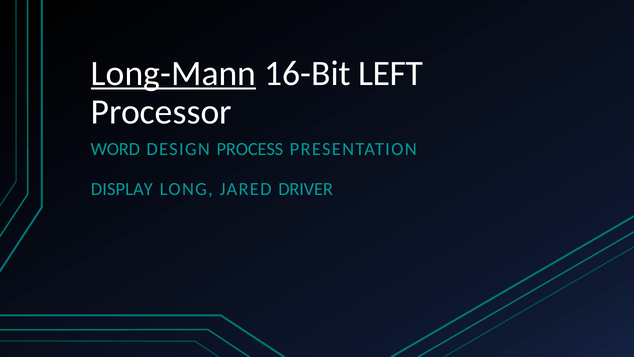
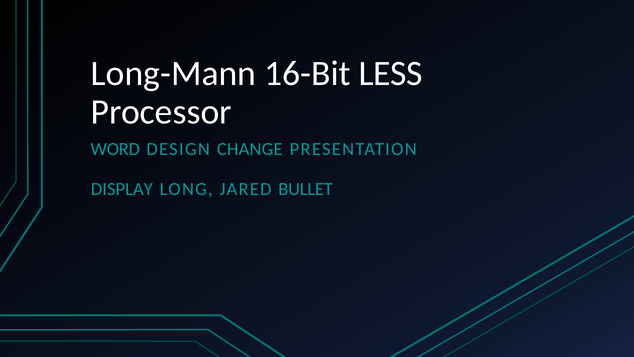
Long-Mann underline: present -> none (173, 73)
LEFT: LEFT -> LESS (391, 73)
PROCESS: PROCESS -> CHANGE (250, 149)
DRIVER: DRIVER -> BULLET (306, 189)
